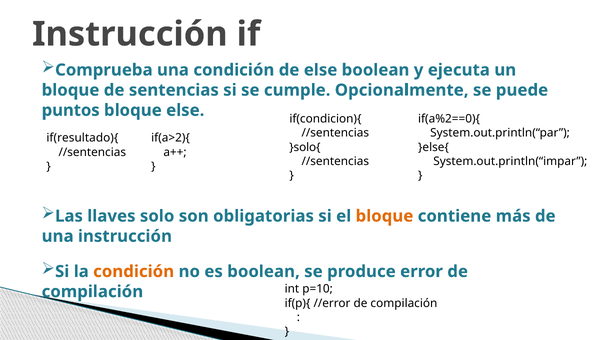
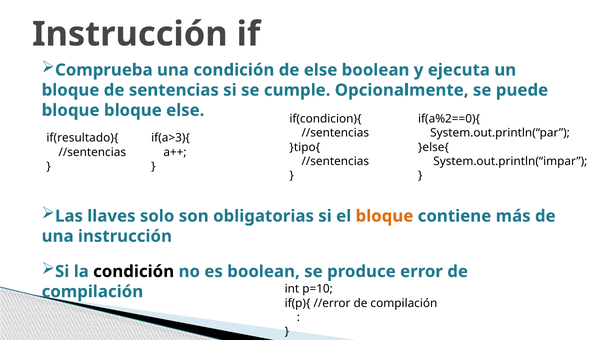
puntos: puntos -> bloque (71, 110)
if(a>2){: if(a>2){ -> if(a>3){ (171, 138)
}solo{: }solo{ -> }tipo{ (305, 147)
condición colour: orange -> black (134, 272)
